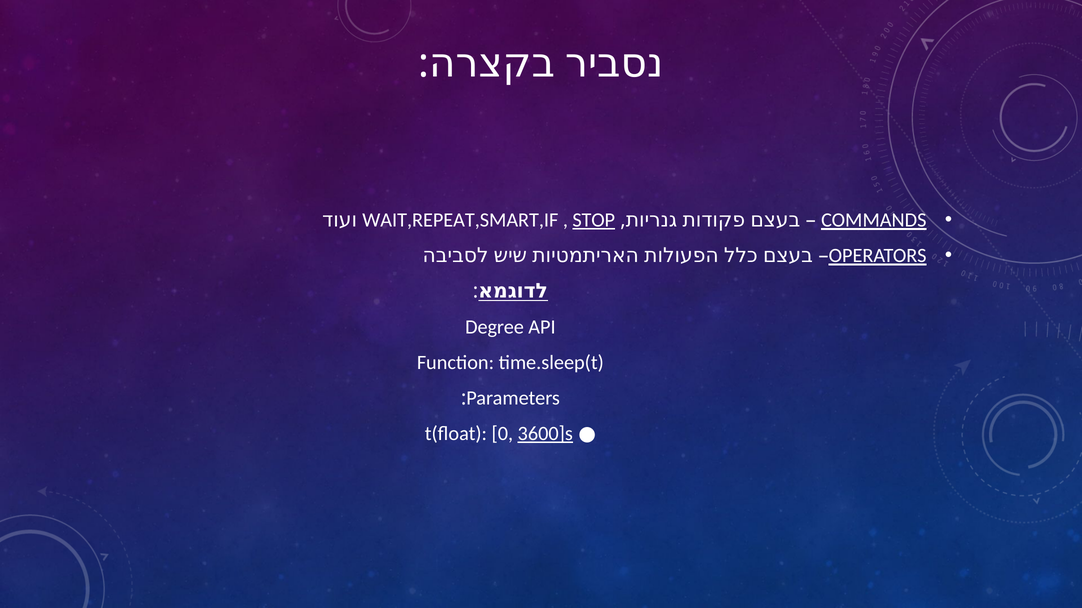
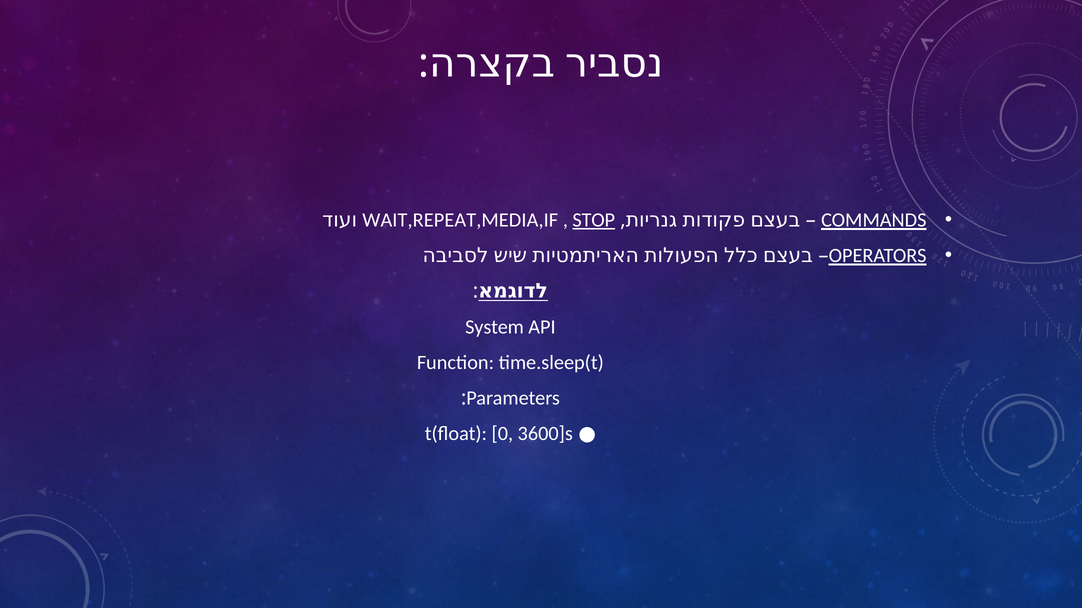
WAIT,REPEAT,SMART,IF: WAIT,REPEAT,SMART,IF -> WAIT,REPEAT,MEDIA,IF (460, 220)
Degree: Degree -> System (495, 327)
3600]s underline: present -> none (545, 434)
